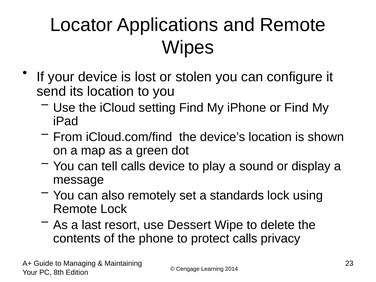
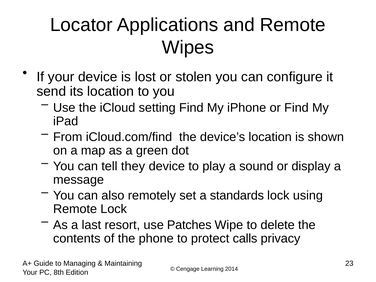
tell calls: calls -> they (133, 166)
Dessert: Dessert -> Patches (189, 225)
